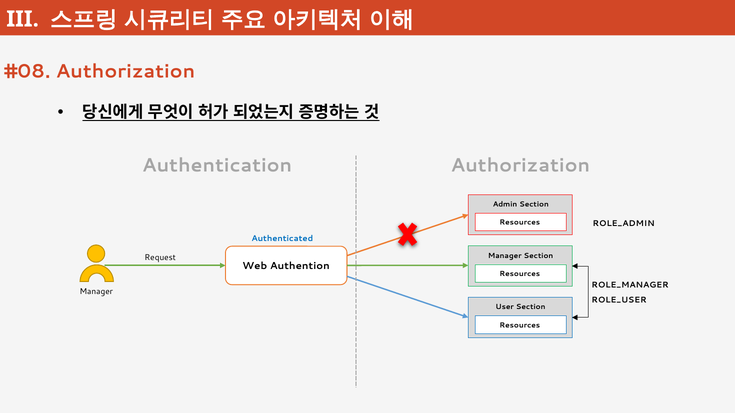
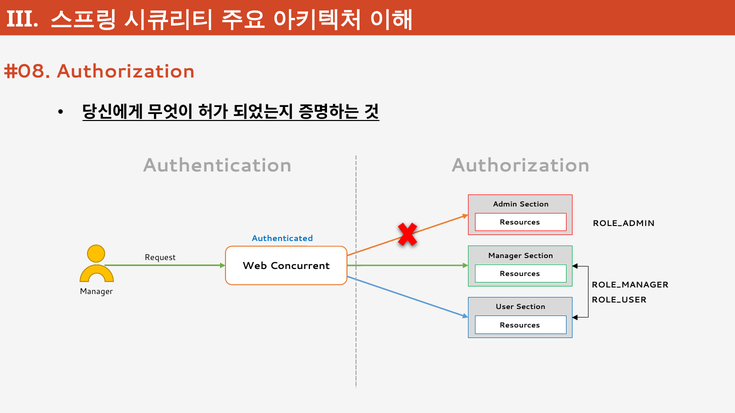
Authention: Authention -> Concurrent (300, 266)
